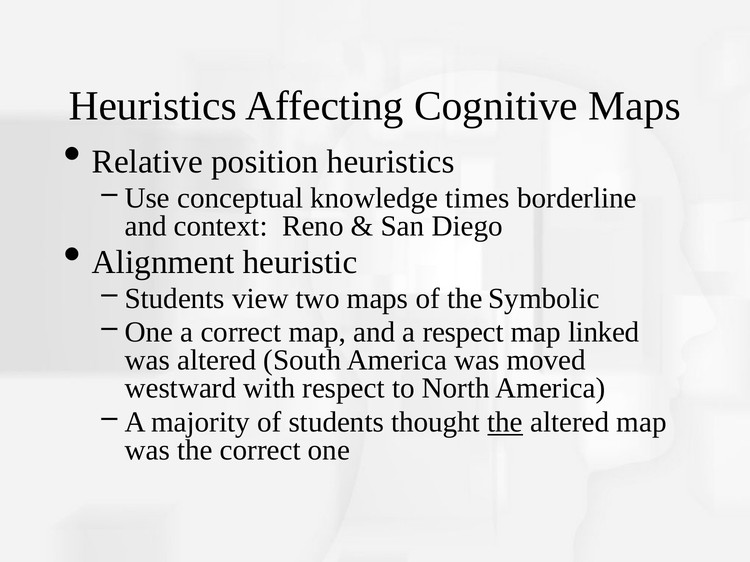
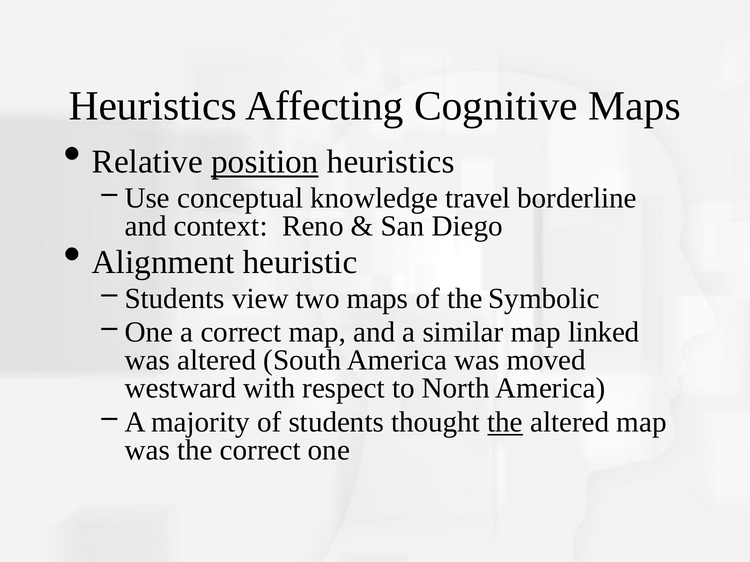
position underline: none -> present (265, 162)
times: times -> travel (478, 198)
a respect: respect -> similar (463, 333)
